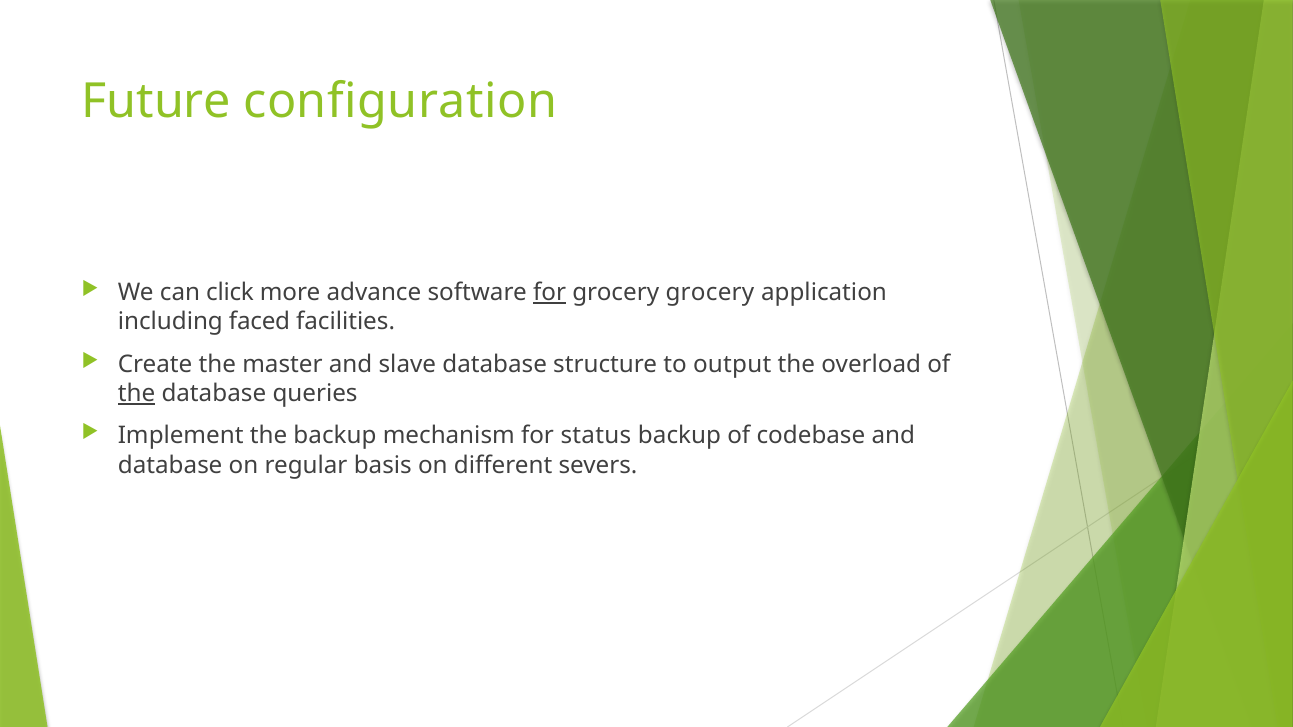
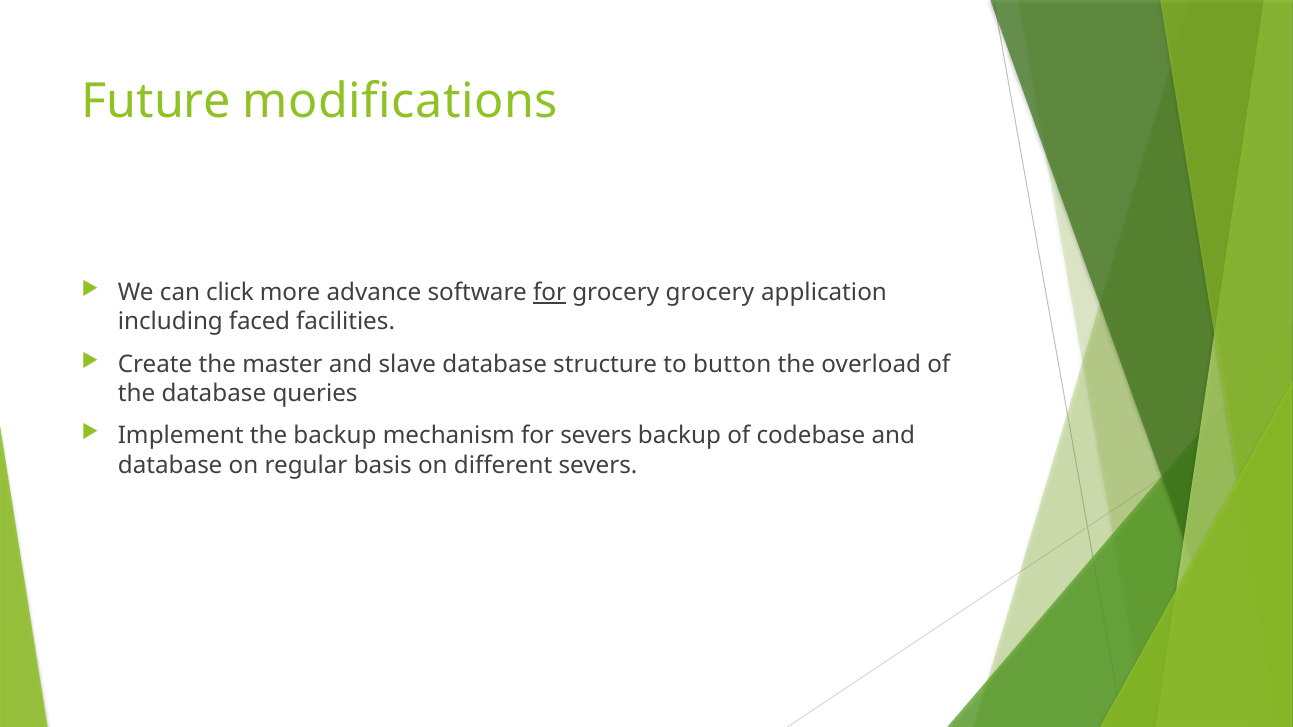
configuration: configuration -> modifications (400, 102)
output: output -> button (732, 364)
the underline: present -> none (137, 394)
for status: status -> severs (596, 436)
